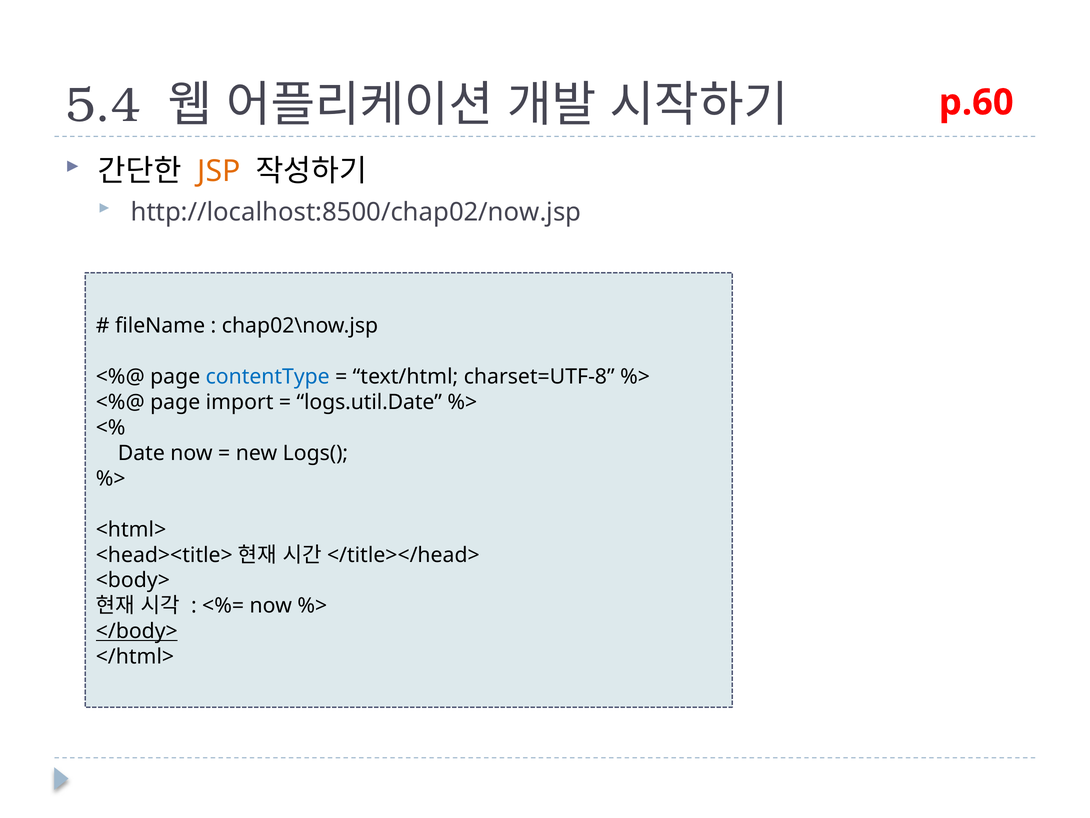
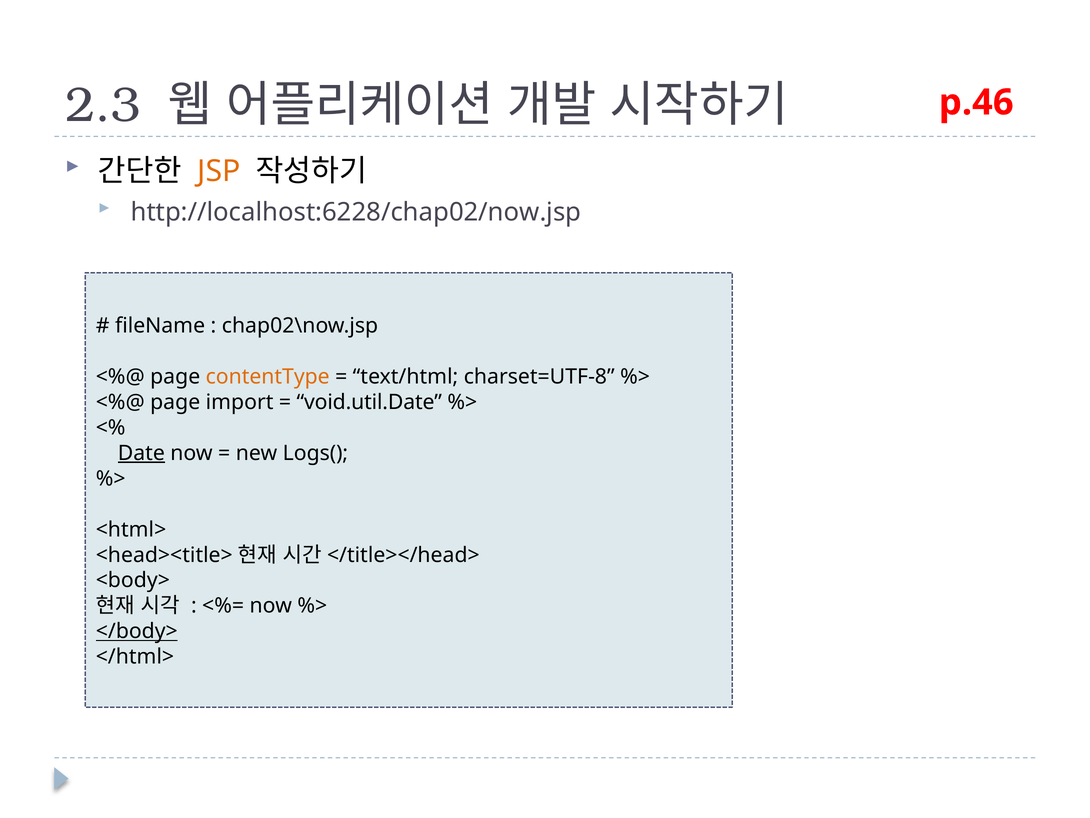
5.4: 5.4 -> 2.3 (103, 105)
p.60: p.60 -> p.46 (976, 102)
http://localhost:8500/chap02/now.jsp: http://localhost:8500/chap02/now.jsp -> http://localhost:6228/chap02/now.jsp (356, 212)
contentType colour: blue -> orange (268, 377)
logs.util.Date: logs.util.Date -> void.util.Date (369, 402)
Date underline: none -> present (141, 453)
